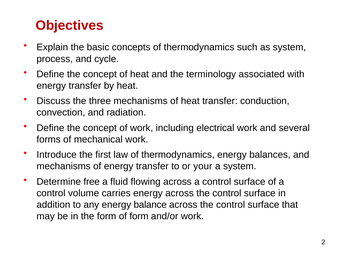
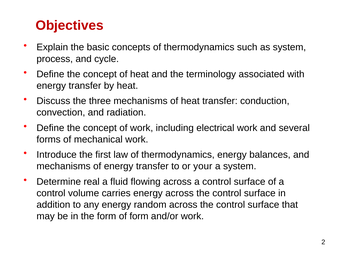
free: free -> real (92, 182)
balance: balance -> random (150, 205)
